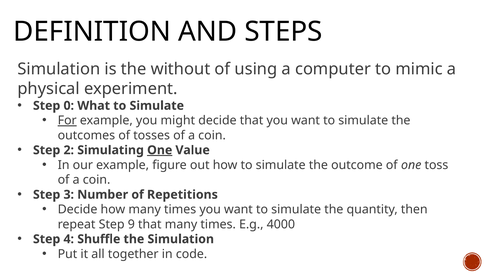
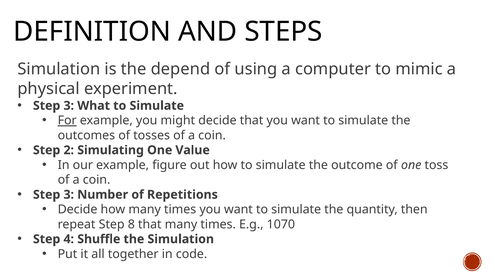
without: without -> depend (181, 69)
0: 0 -> 3 (69, 106)
One underline: present -> none (160, 150)
9: 9 -> 8 (131, 225)
4000: 4000 -> 1070 (281, 225)
